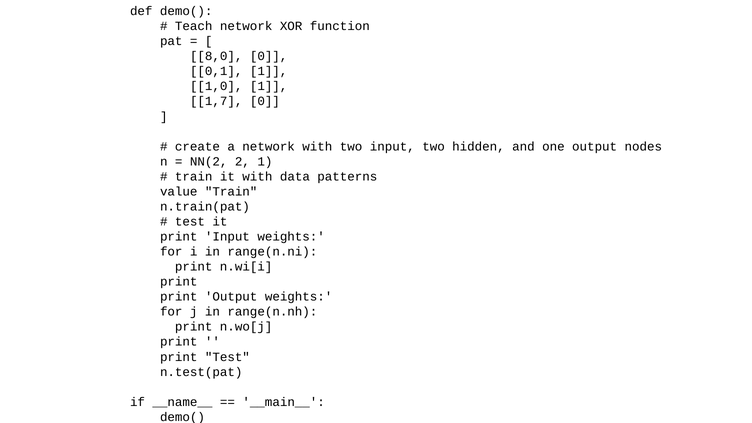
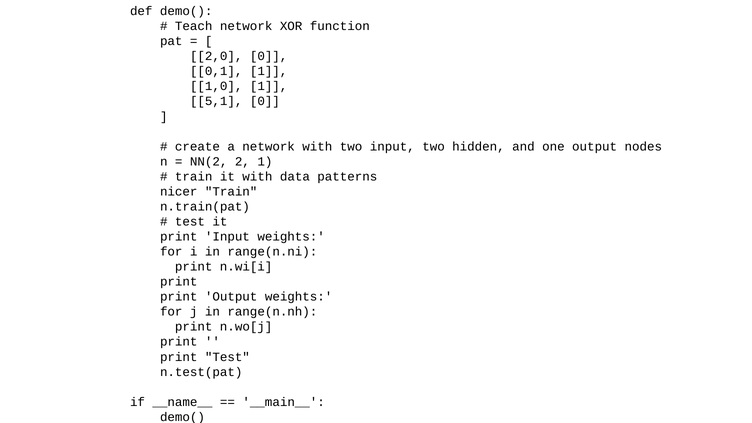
8,0: 8,0 -> 2,0 (216, 56)
1,7: 1,7 -> 5,1 (216, 101)
value: value -> nicer (179, 192)
